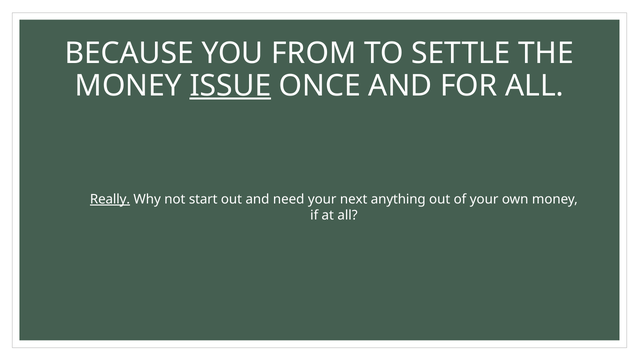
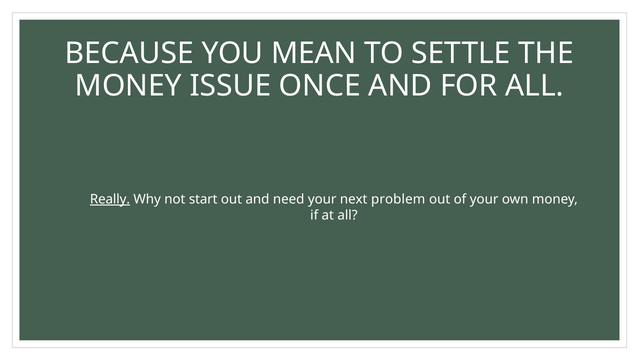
FROM: FROM -> MEAN (314, 53)
ISSUE underline: present -> none (230, 86)
anything: anything -> problem (398, 199)
